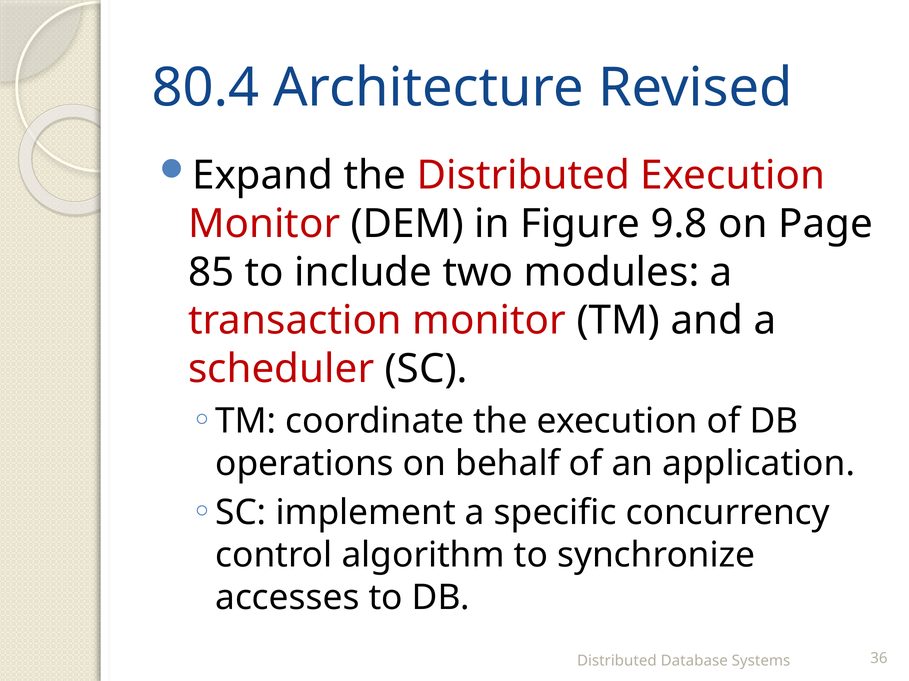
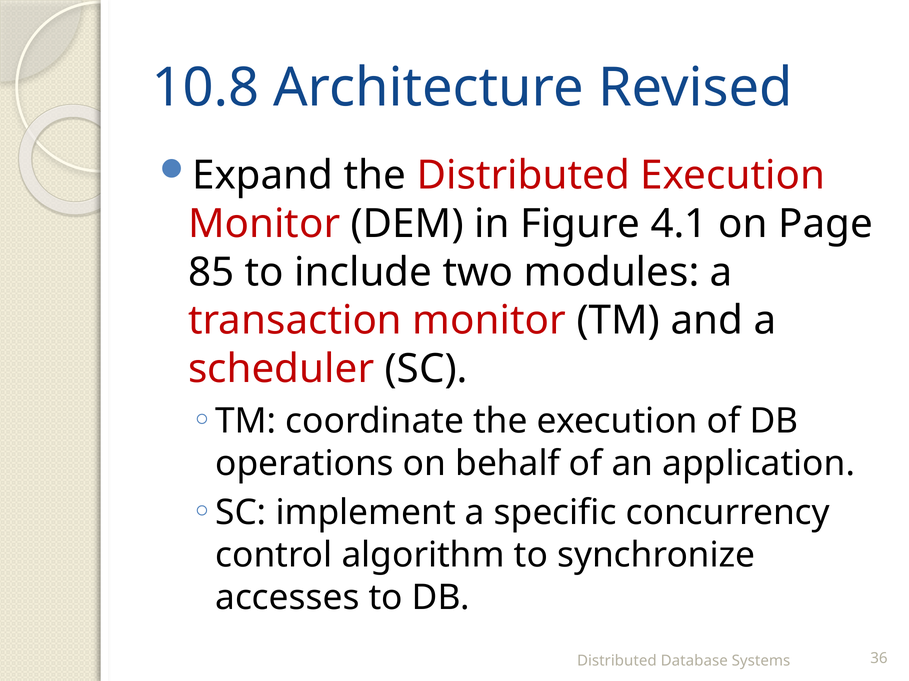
80.4: 80.4 -> 10.8 (205, 88)
9.8: 9.8 -> 4.1 (679, 224)
